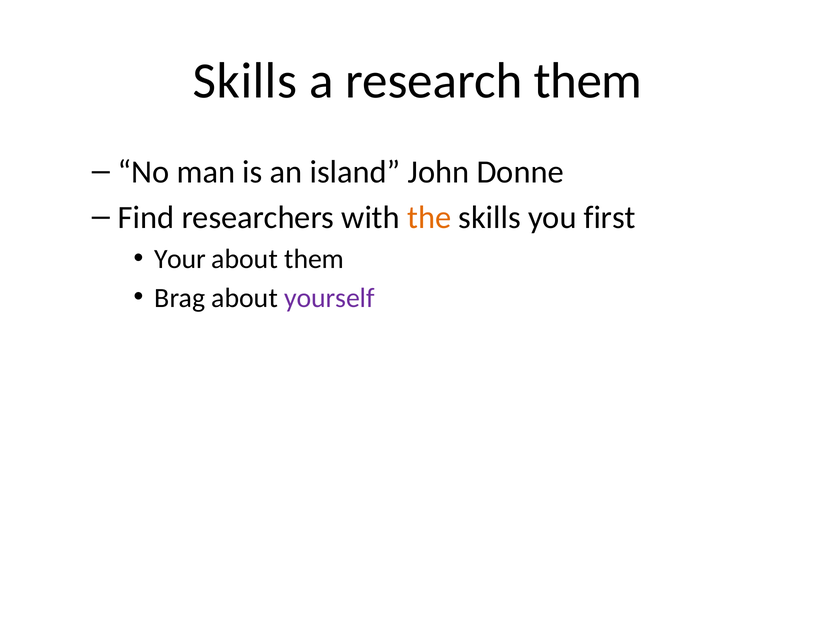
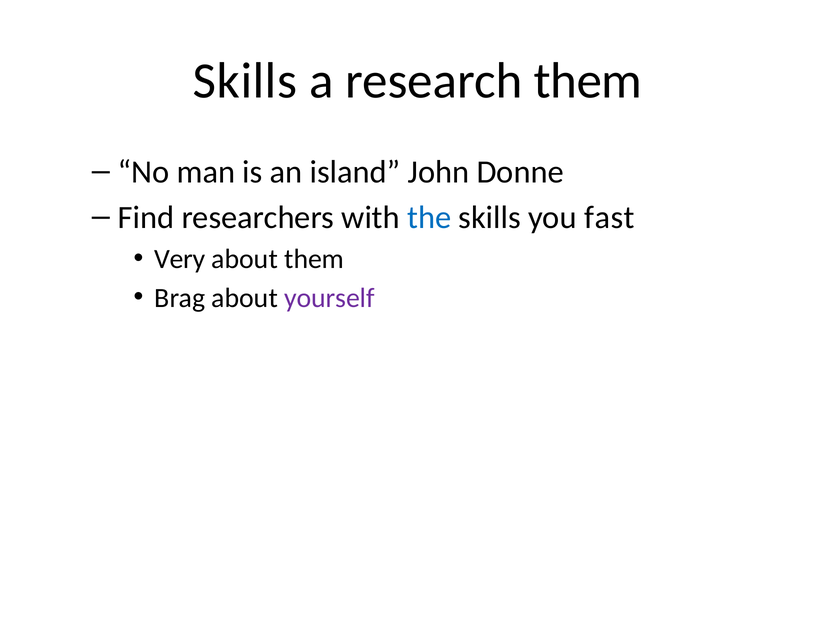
the colour: orange -> blue (429, 218)
first: first -> fast (609, 218)
Your: Your -> Very (180, 259)
